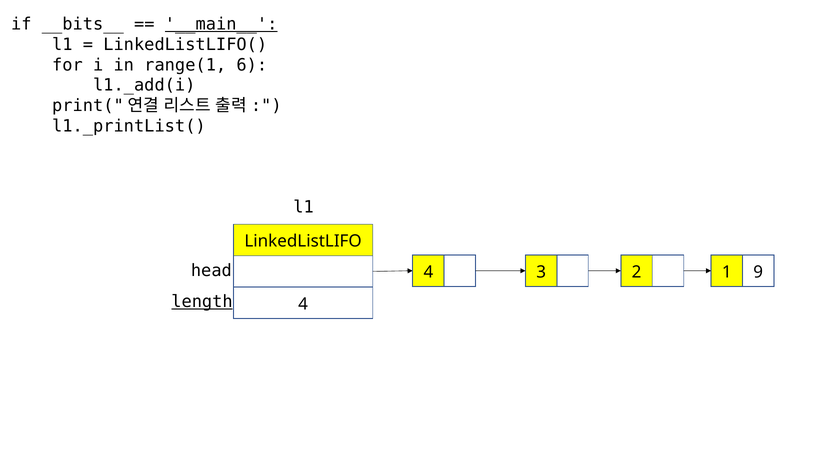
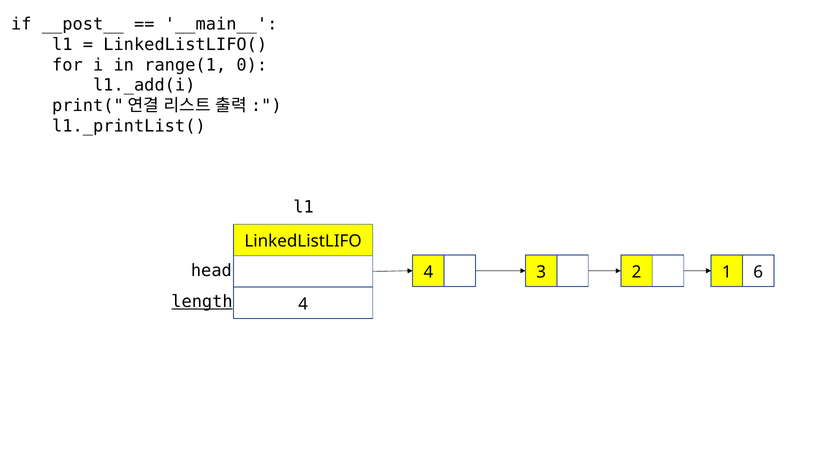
__bits__: __bits__ -> __post__ (83, 24)
__main__ underline: present -> none (221, 24)
6: 6 -> 0 (252, 65)
9: 9 -> 6 (758, 272)
